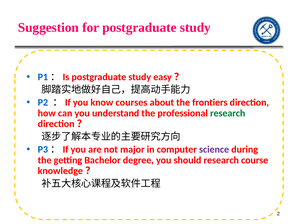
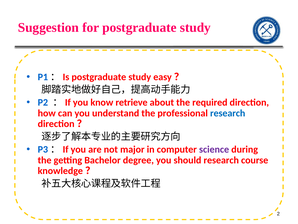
courses: courses -> retrieve (132, 102)
frontiers: frontiers -> required (210, 102)
research colour: green -> blue (228, 113)
